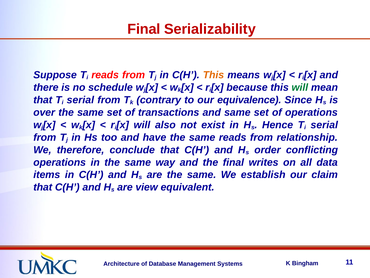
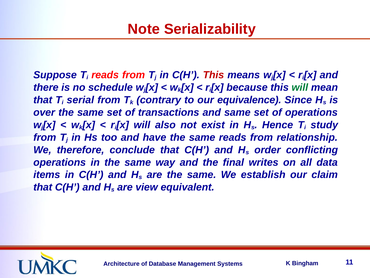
Final: Final -> Note (144, 29)
This colour: orange -> red (213, 75)
serial: serial -> study (324, 125)
